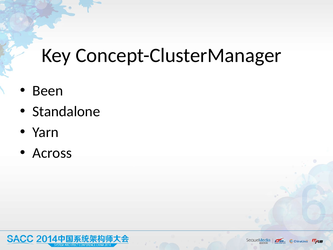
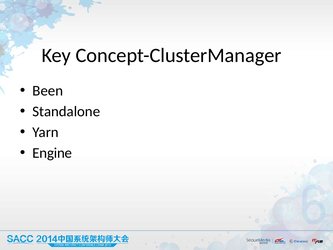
Across: Across -> Engine (52, 153)
